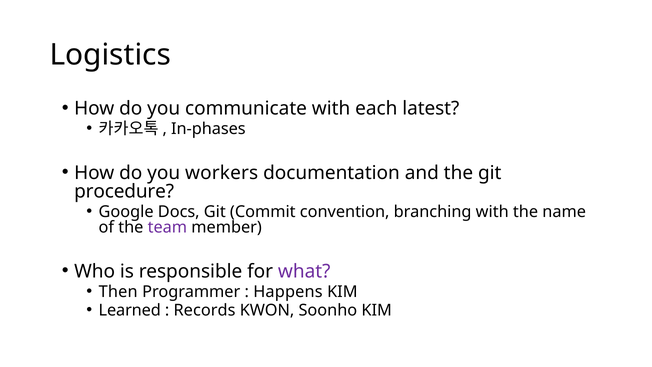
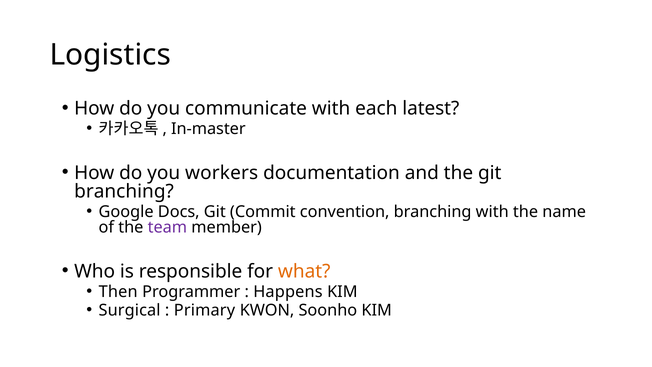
In-phases: In-phases -> In-master (208, 129)
procedure: procedure -> branching (124, 191)
what colour: purple -> orange (304, 271)
Learned: Learned -> Surgical (130, 310)
Records: Records -> Primary (204, 310)
